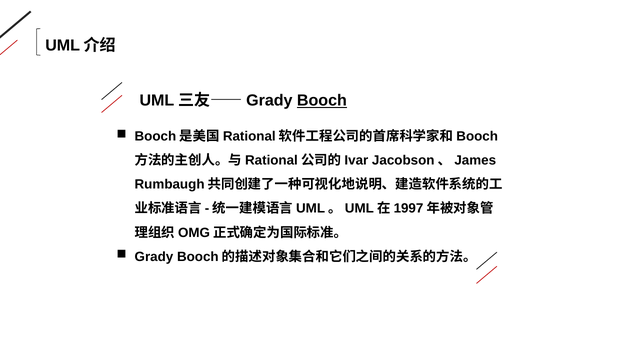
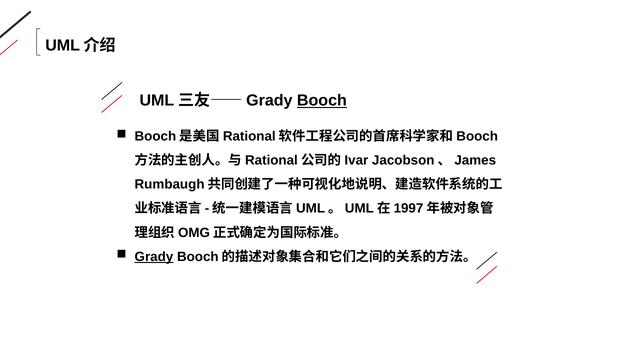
Grady underline: none -> present (154, 257)
